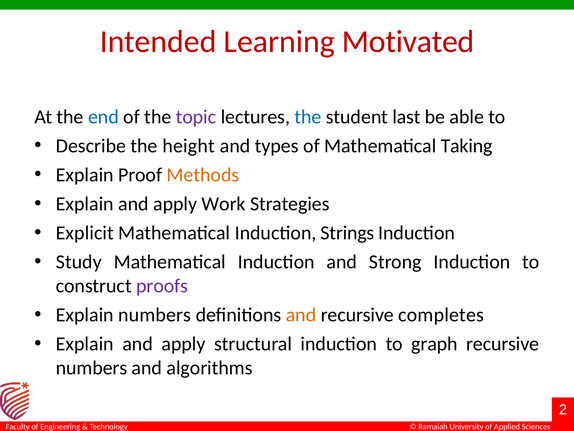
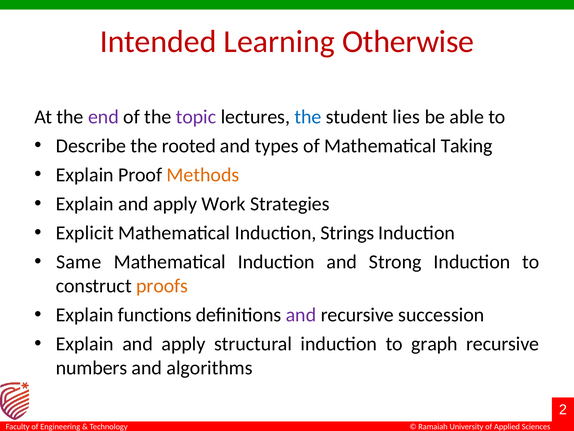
Motivated: Motivated -> Otherwise (408, 41)
end colour: blue -> purple (103, 117)
last: last -> lies (406, 117)
height: height -> rooted (189, 146)
Study: Study -> Same (79, 262)
proofs colour: purple -> orange (162, 286)
Explain numbers: numbers -> functions (155, 315)
and colour: orange -> purple (301, 315)
completes: completes -> succession (441, 315)
